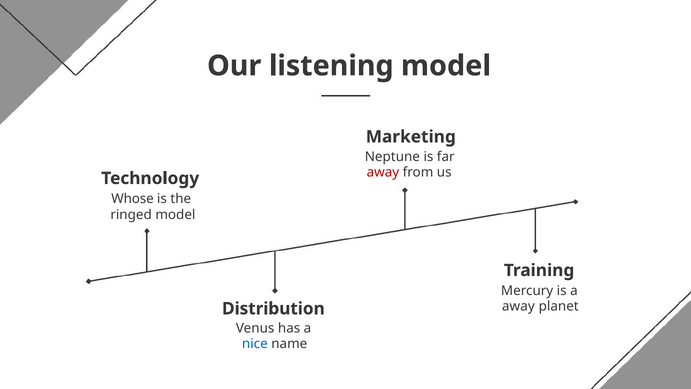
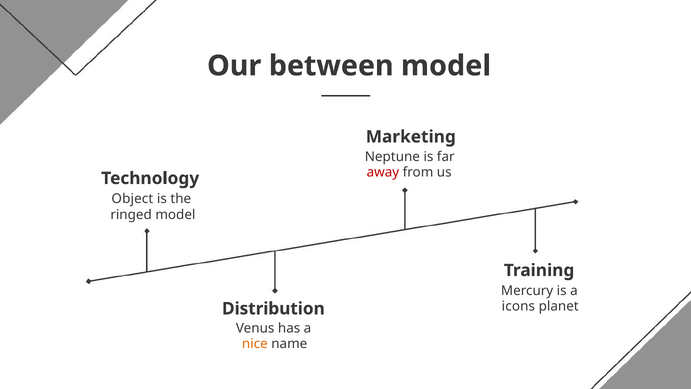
listening: listening -> between (331, 66)
Whose: Whose -> Object (132, 199)
away: away -> icons (518, 306)
nice colour: blue -> orange (255, 343)
